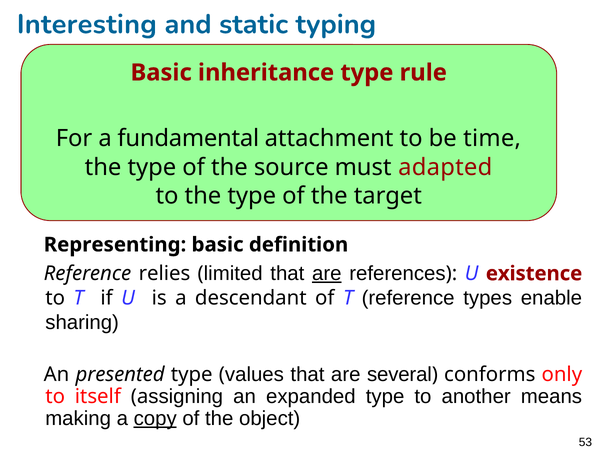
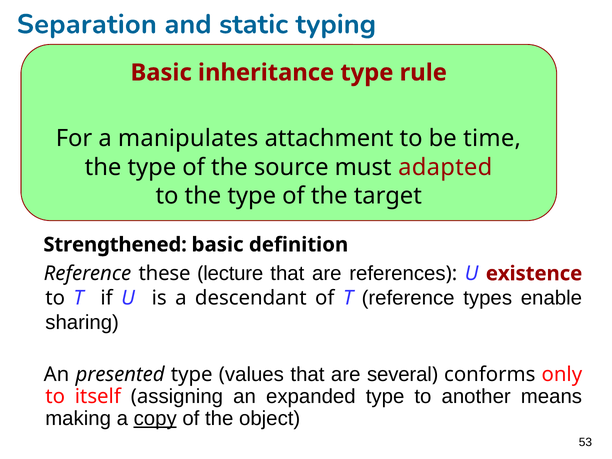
Interesting: Interesting -> Separation (87, 24)
fundamental: fundamental -> manipulates (188, 139)
Representing: Representing -> Strengthened (115, 245)
relies: relies -> these (165, 274)
limited: limited -> lecture (233, 274)
are underline: present -> none (327, 274)
